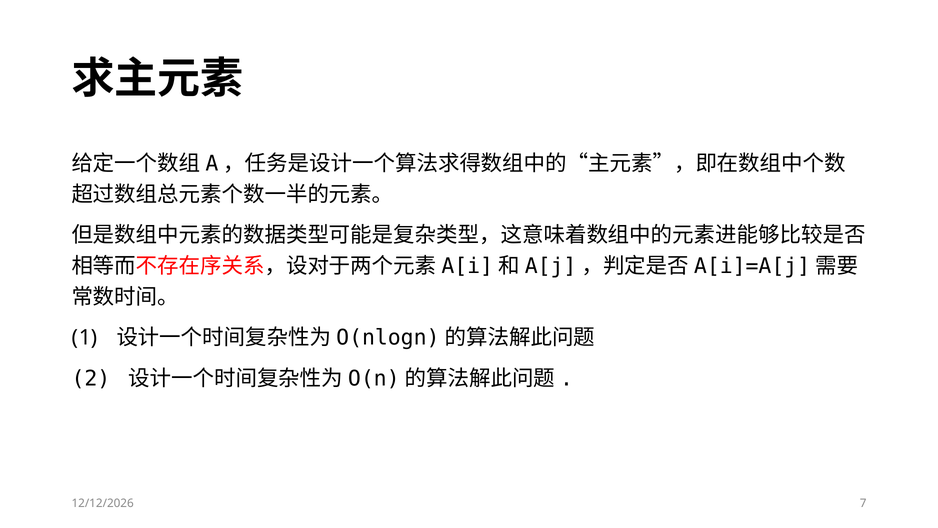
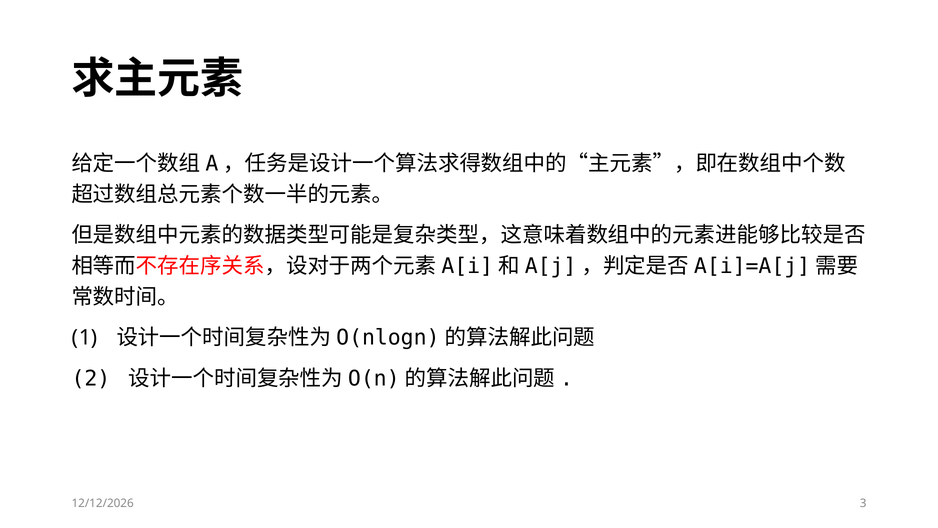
7: 7 -> 3 (863, 503)
